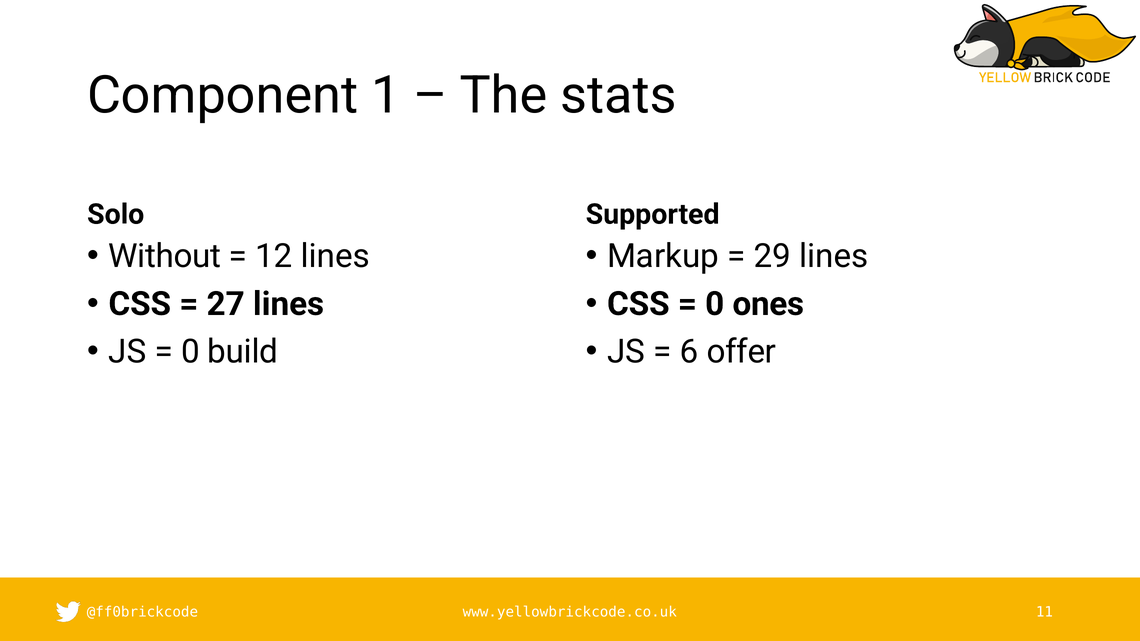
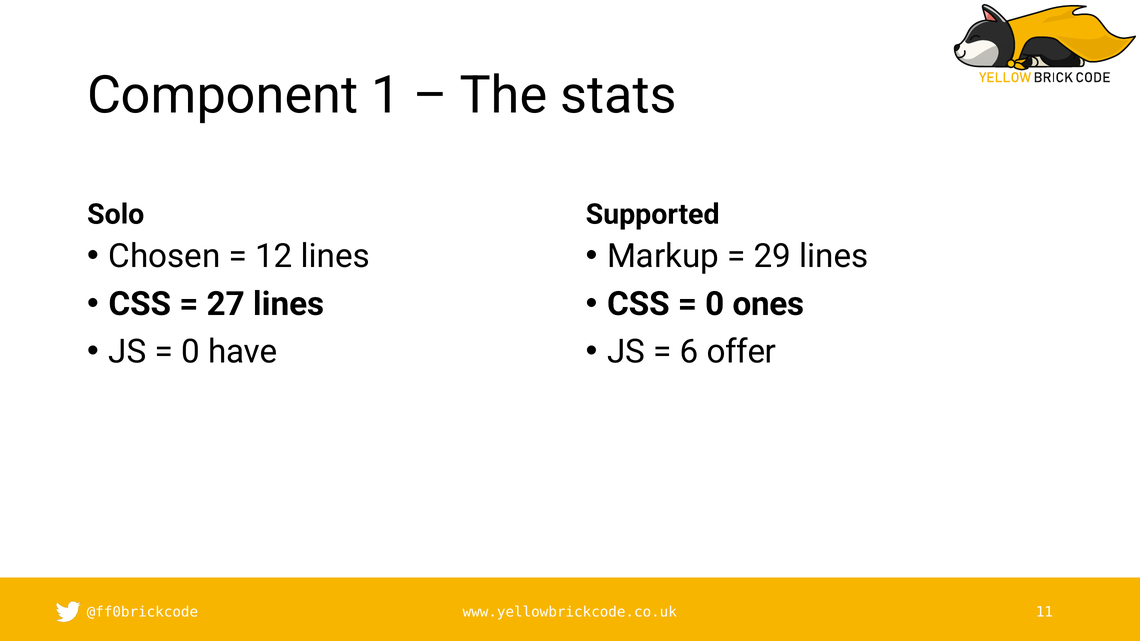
Without: Without -> Chosen (164, 256)
build: build -> have (243, 352)
